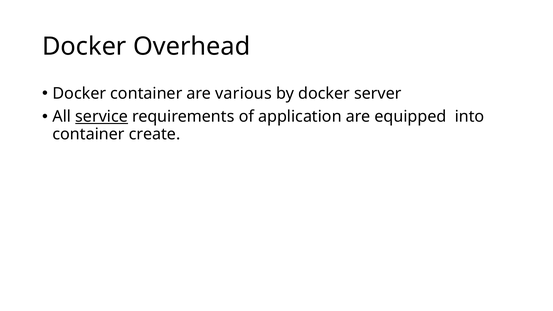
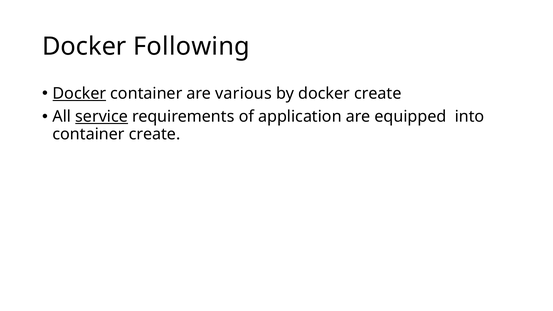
Overhead: Overhead -> Following (192, 46)
Docker underline: none -> present (79, 93)
docker server: server -> create (378, 93)
